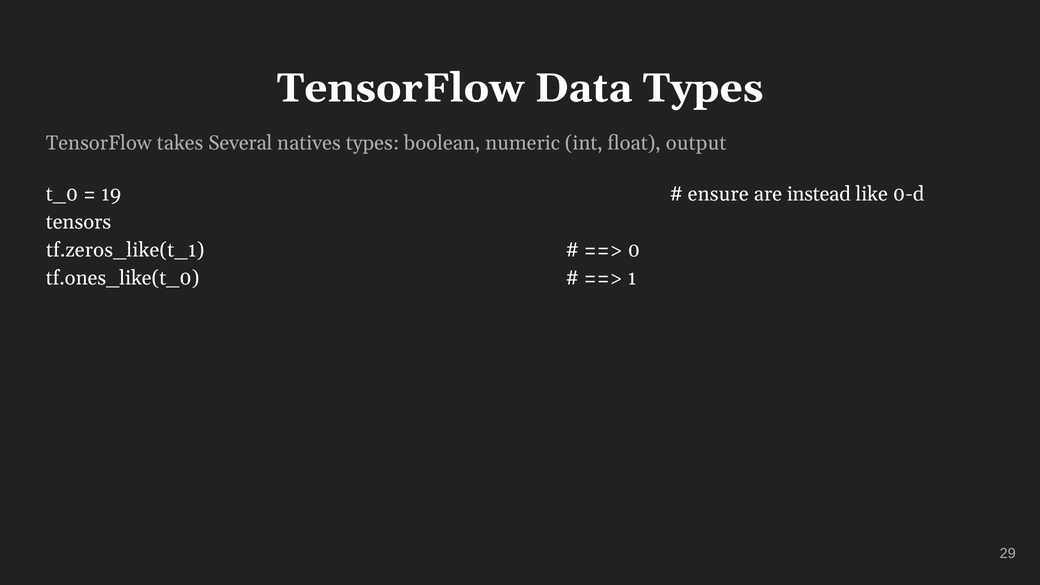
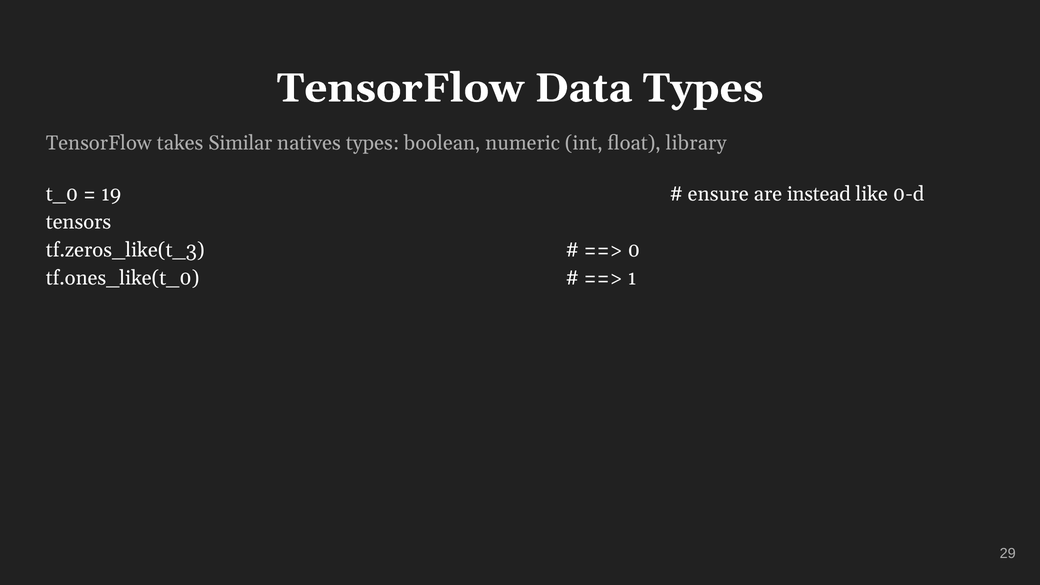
Several: Several -> Similar (240, 143)
output: output -> library (696, 143)
tf.zeros_like(t_1: tf.zeros_like(t_1 -> tf.zeros_like(t_3 (125, 250)
